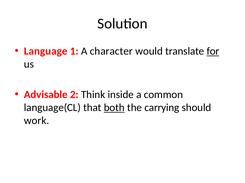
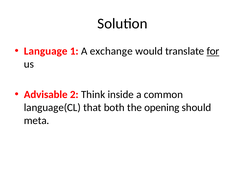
character: character -> exchange (111, 51)
both underline: present -> none (114, 108)
carrying: carrying -> opening (162, 108)
work: work -> meta (37, 121)
